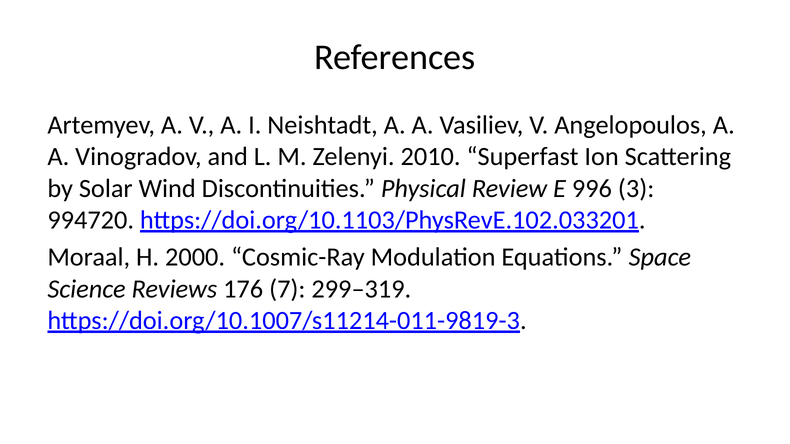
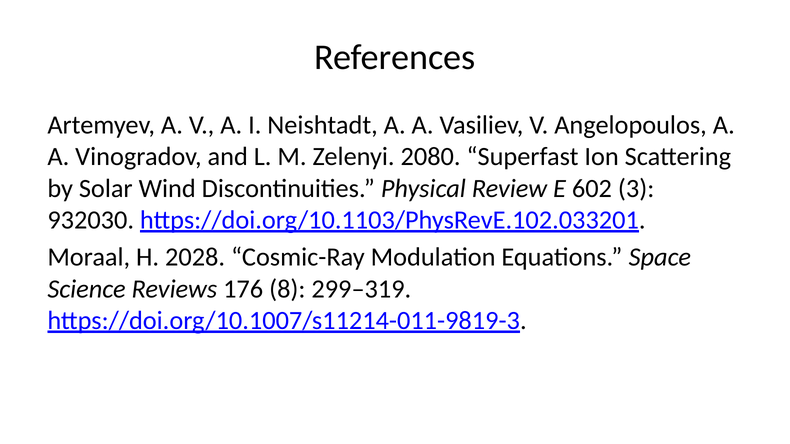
2010: 2010 -> 2080 (431, 157)
996: 996 -> 602 (592, 188)
994720: 994720 -> 932030 (91, 220)
2000: 2000 -> 2028 (195, 257)
7: 7 -> 8 (287, 289)
